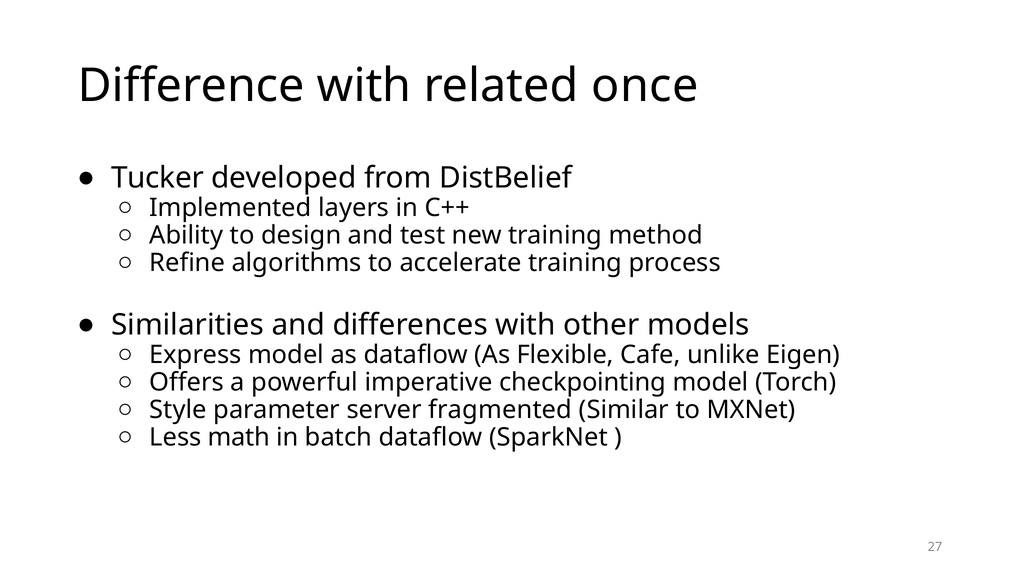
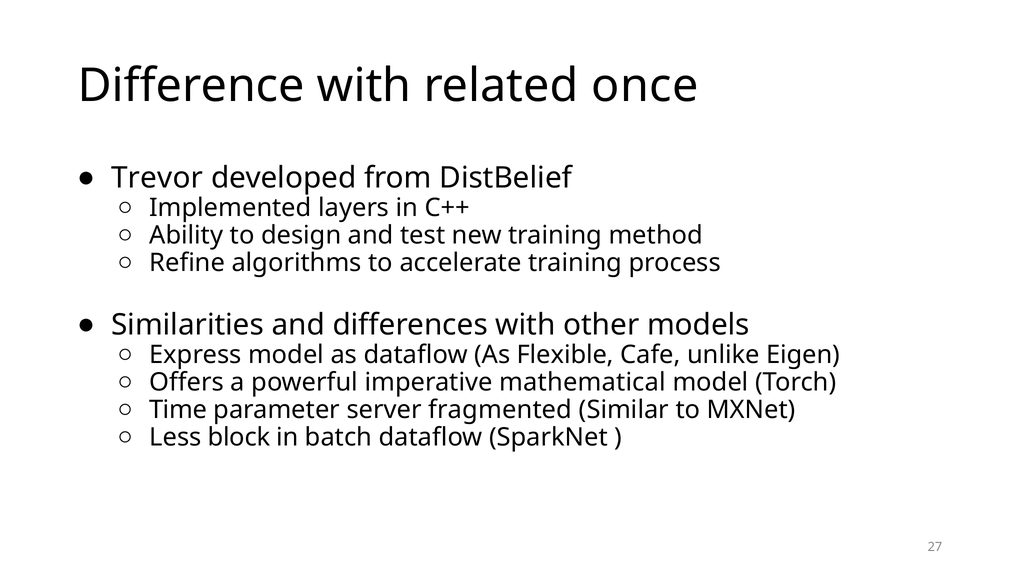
Tucker: Tucker -> Trevor (157, 178)
checkpointing: checkpointing -> mathematical (582, 382)
Style: Style -> Time (178, 410)
math: math -> block (239, 437)
